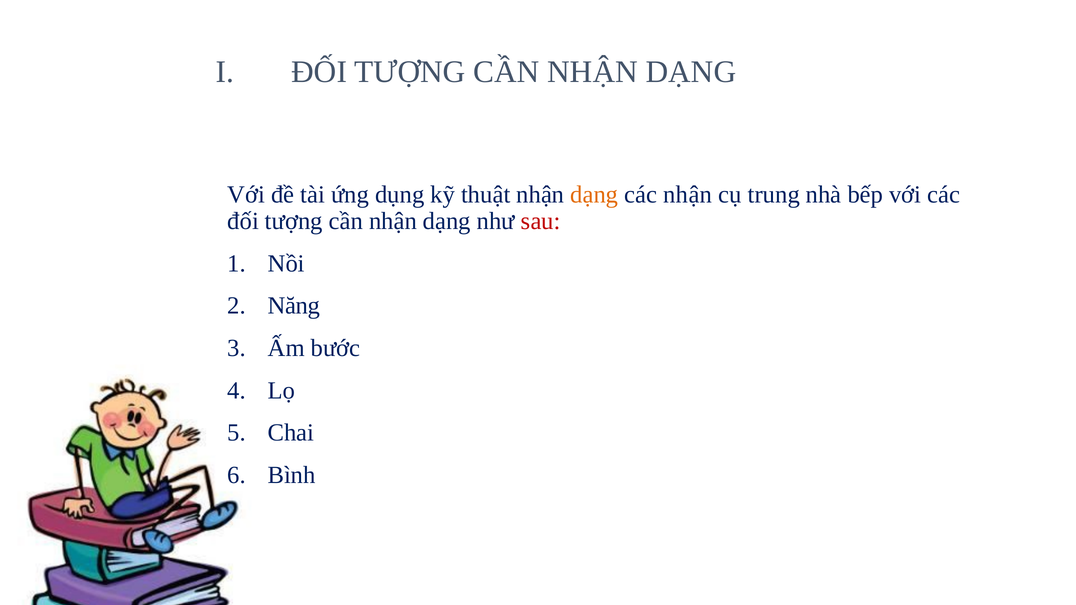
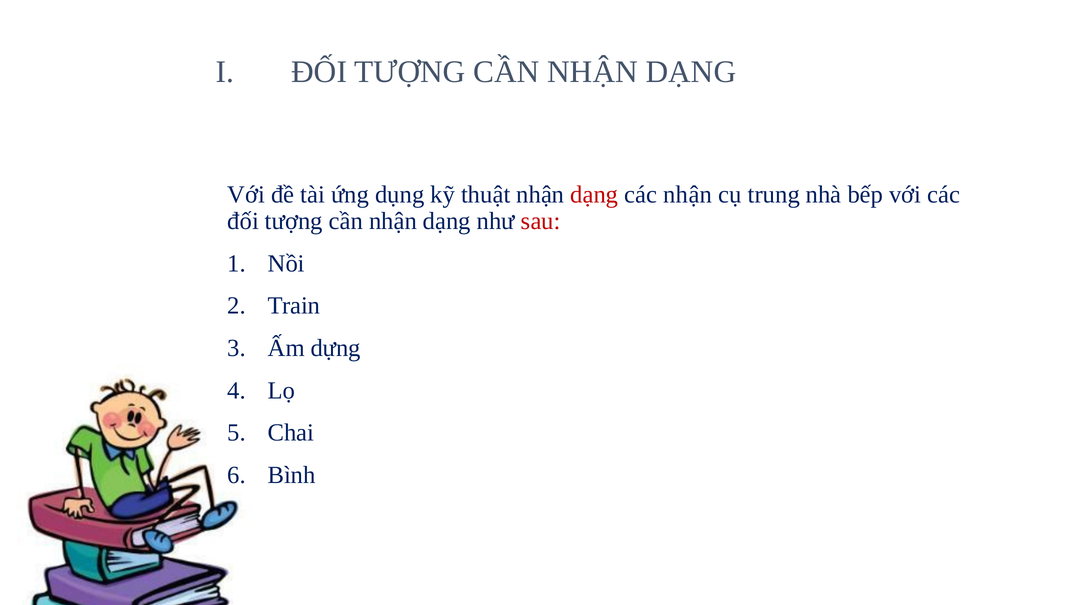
dạng colour: orange -> red (594, 195)
Năng: Năng -> Train (294, 306)
bước: bước -> dựng (336, 348)
